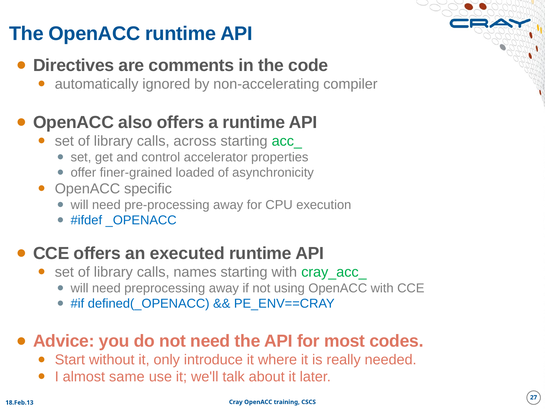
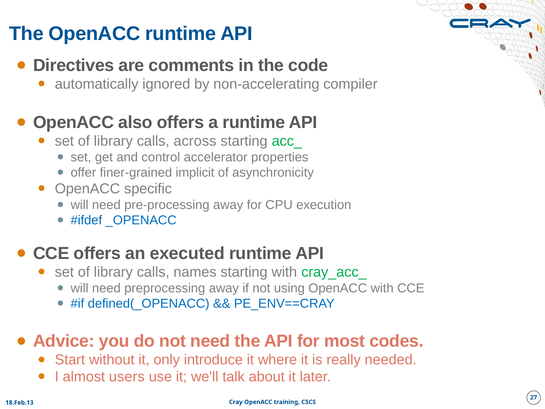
loaded: loaded -> implicit (195, 172)
same: same -> users (127, 376)
